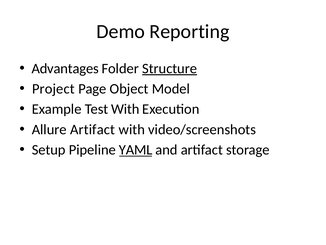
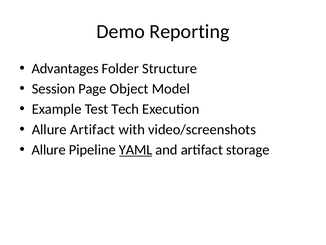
Structure underline: present -> none (170, 68)
Project: Project -> Session (53, 89)
Test With: With -> Tech (125, 109)
Setup: Setup -> Allure (49, 150)
